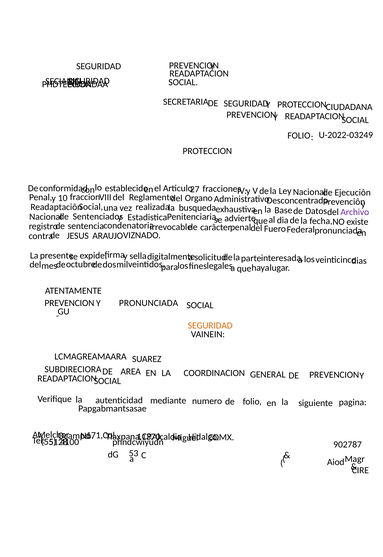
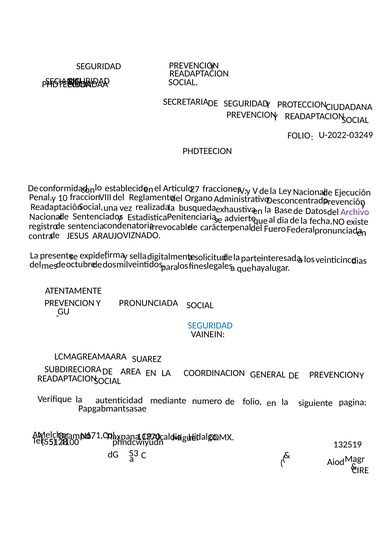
PROTECCION: PROTECCION -> PHDTEECION (207, 151)
SEGURIDAD colour: orange -> blue (210, 325)
902787: 902787 -> 132519 (348, 444)
